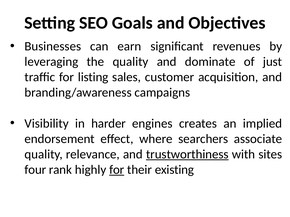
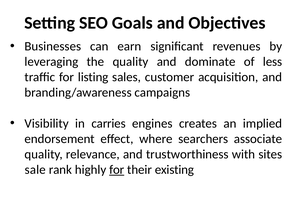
just: just -> less (273, 62)
harder: harder -> carries (109, 124)
trustworthiness underline: present -> none (187, 155)
four: four -> sale (35, 170)
